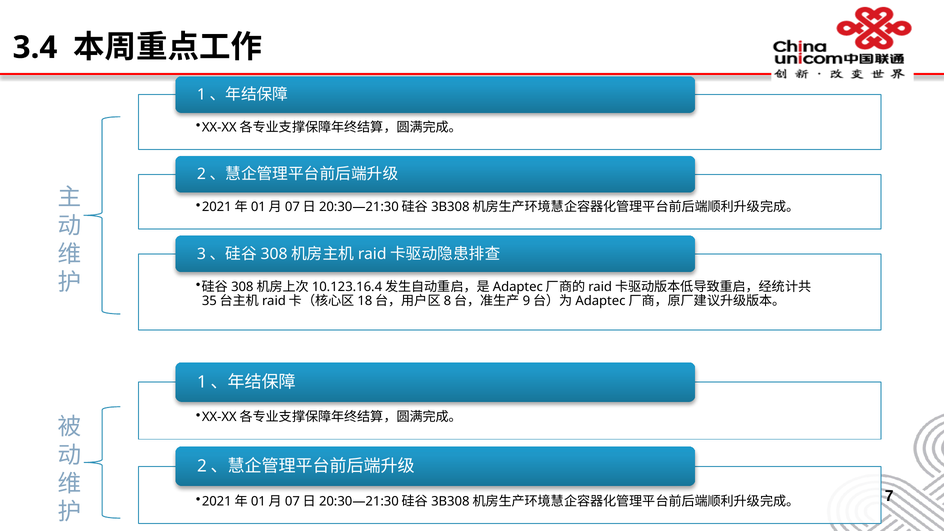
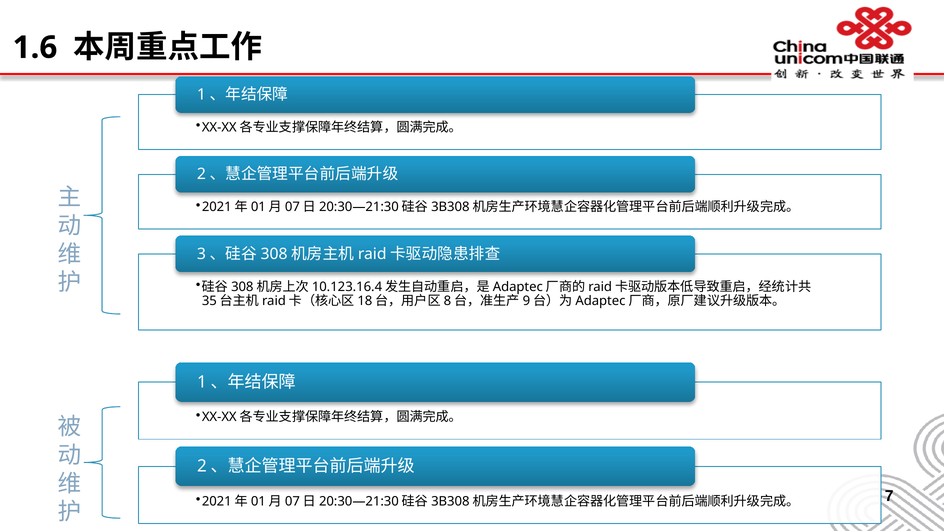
3.4: 3.4 -> 1.6 (35, 48)
